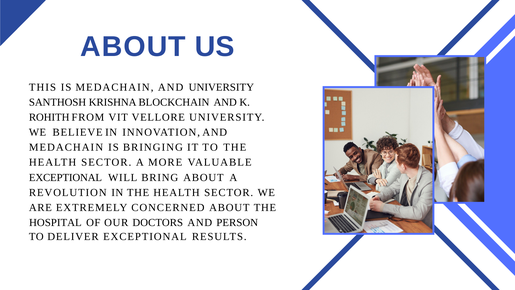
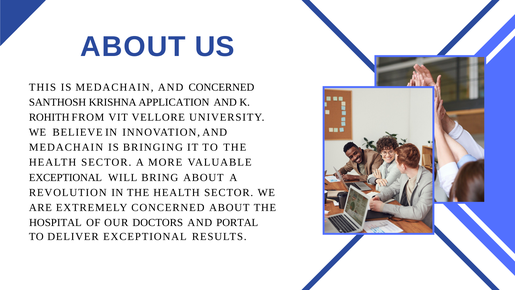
AND UNIVERSITY: UNIVERSITY -> CONCERNED (221, 87)
BLOCKCHAIN: BLOCKCHAIN -> APPLICATION (174, 102)
PERSON: PERSON -> PORTAL (237, 222)
